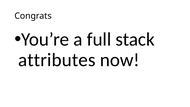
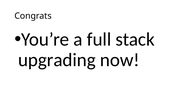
attributes: attributes -> upgrading (57, 60)
